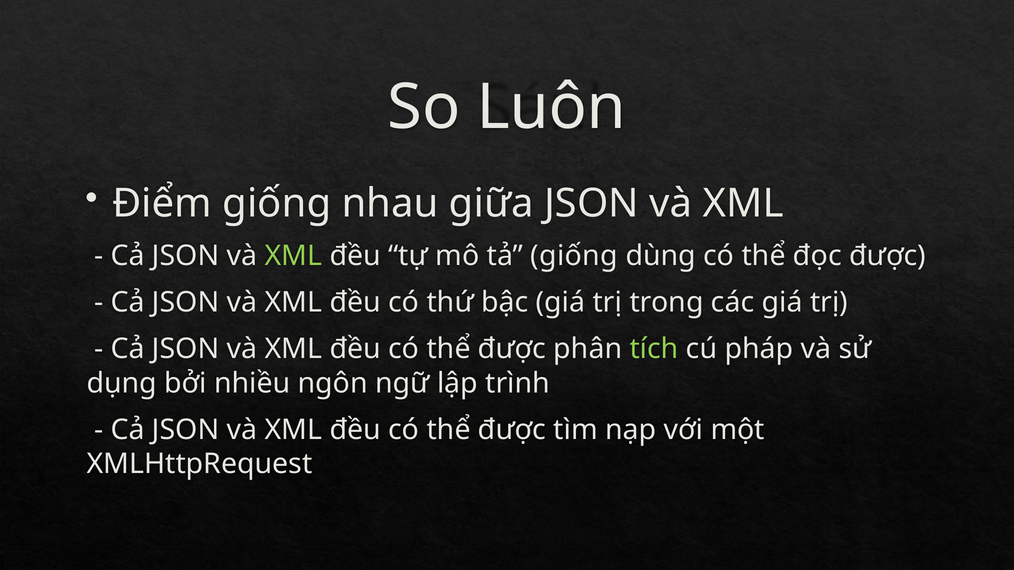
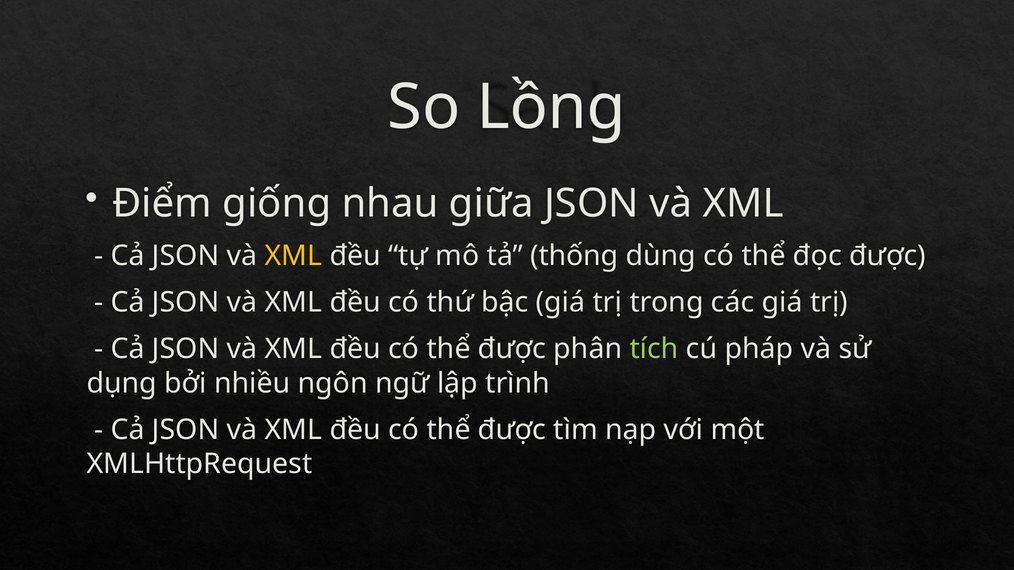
Luôn: Luôn -> Lồng (551, 107)
XML colour: light green -> yellow (293, 256)
tả giống: giống -> thống (574, 256)
